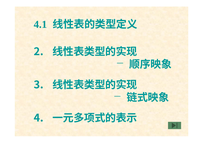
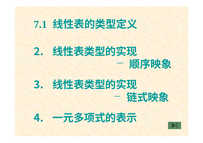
4.1: 4.1 -> 7.1 (40, 24)
